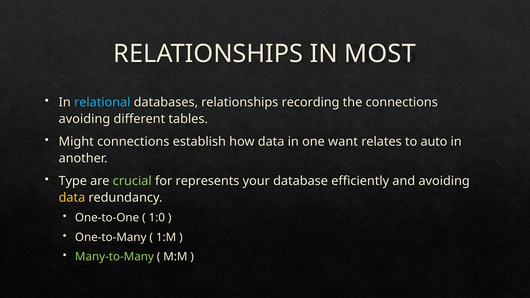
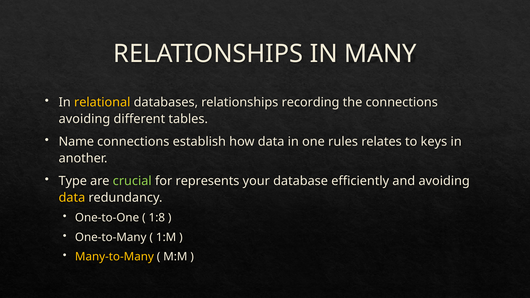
MOST: MOST -> MANY (380, 54)
relational colour: light blue -> yellow (102, 102)
Might: Might -> Name (76, 142)
want: want -> rules (343, 142)
auto: auto -> keys (434, 142)
1:0: 1:0 -> 1:8 (157, 218)
Many-to-Many colour: light green -> yellow (114, 257)
